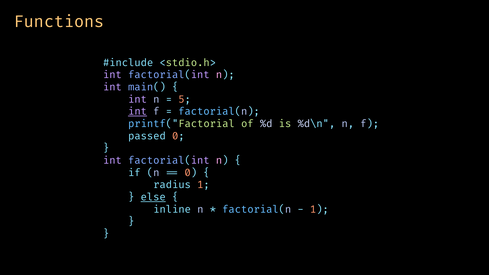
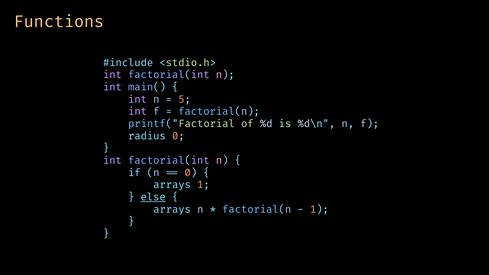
int underline: present -> none (138, 112)
passed: passed -> radius (147, 136)
radius: radius -> arrays (172, 185)
inline: inline -> arrays (172, 209)
